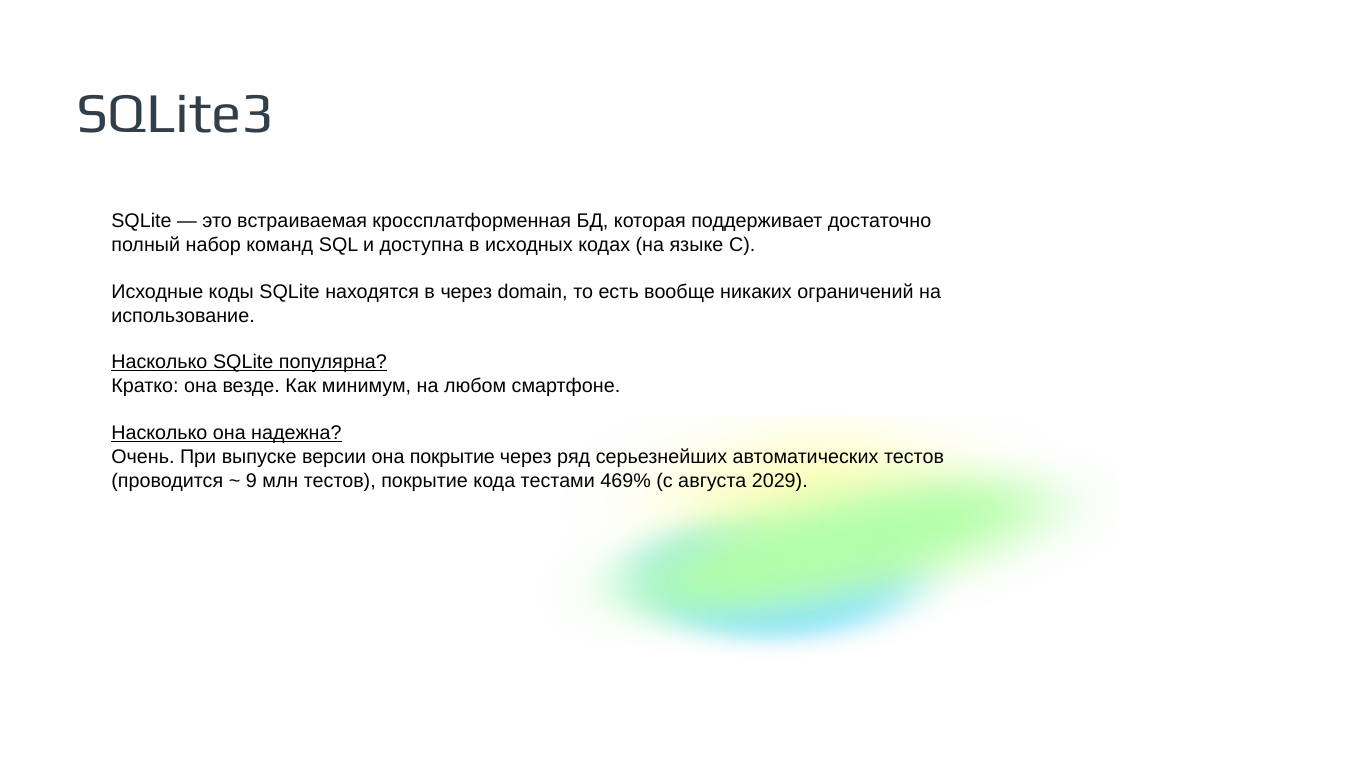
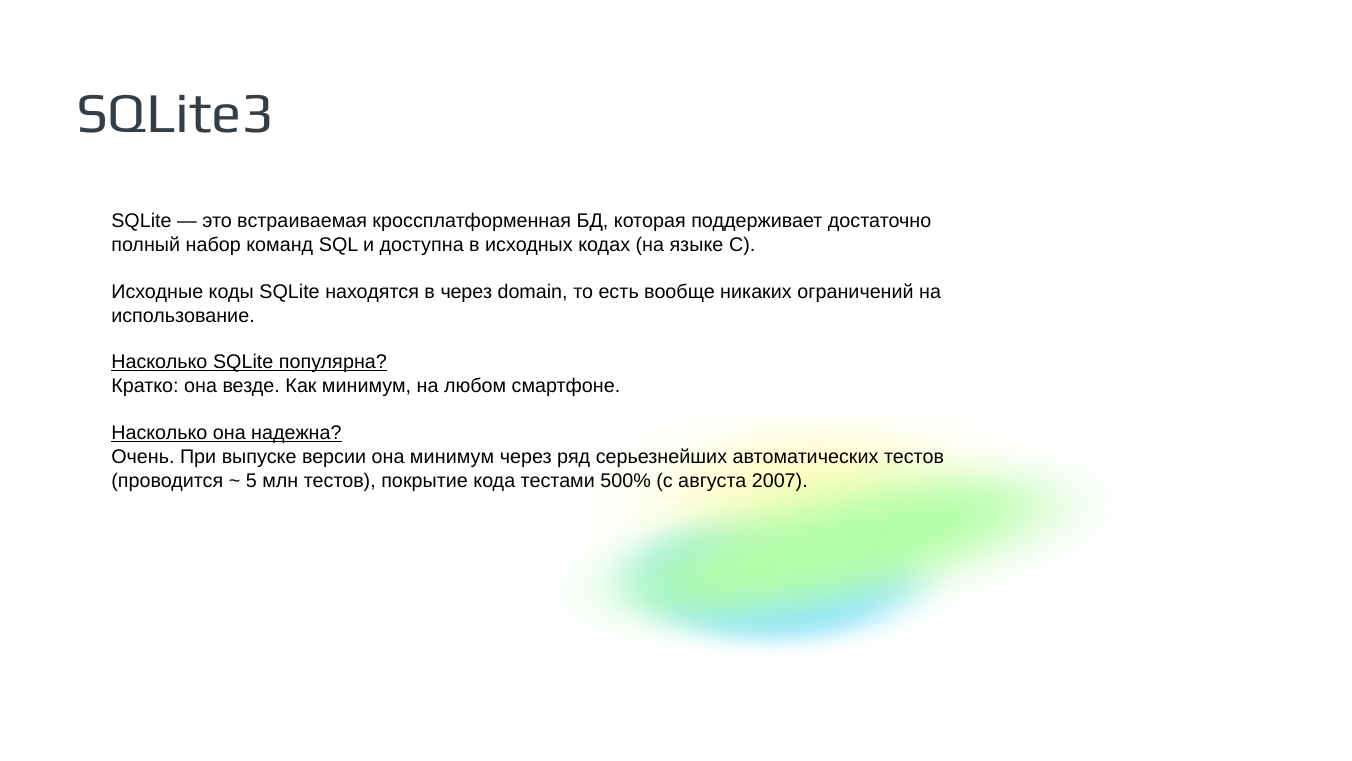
она покрытие: покрытие -> минимум (452, 456)
9: 9 -> 5 (251, 480)
469%: 469% -> 500% (626, 480)
2029: 2029 -> 2007 (780, 480)
